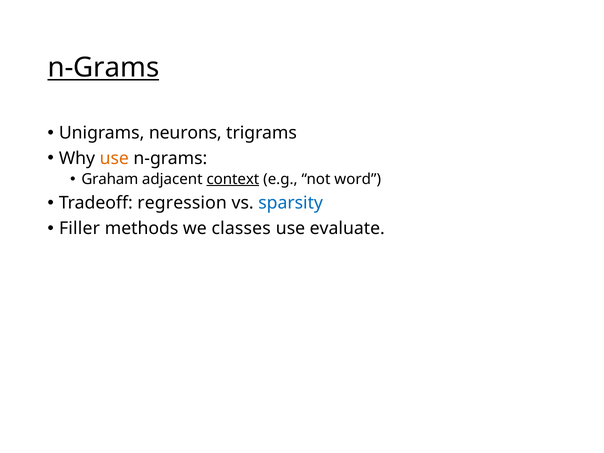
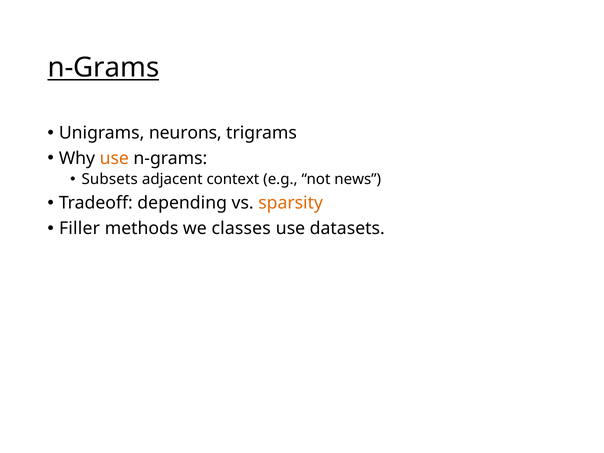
Graham: Graham -> Subsets (110, 179)
context underline: present -> none (233, 179)
word: word -> news (358, 179)
regression: regression -> depending (182, 203)
sparsity colour: blue -> orange (291, 203)
evaluate: evaluate -> datasets (347, 228)
